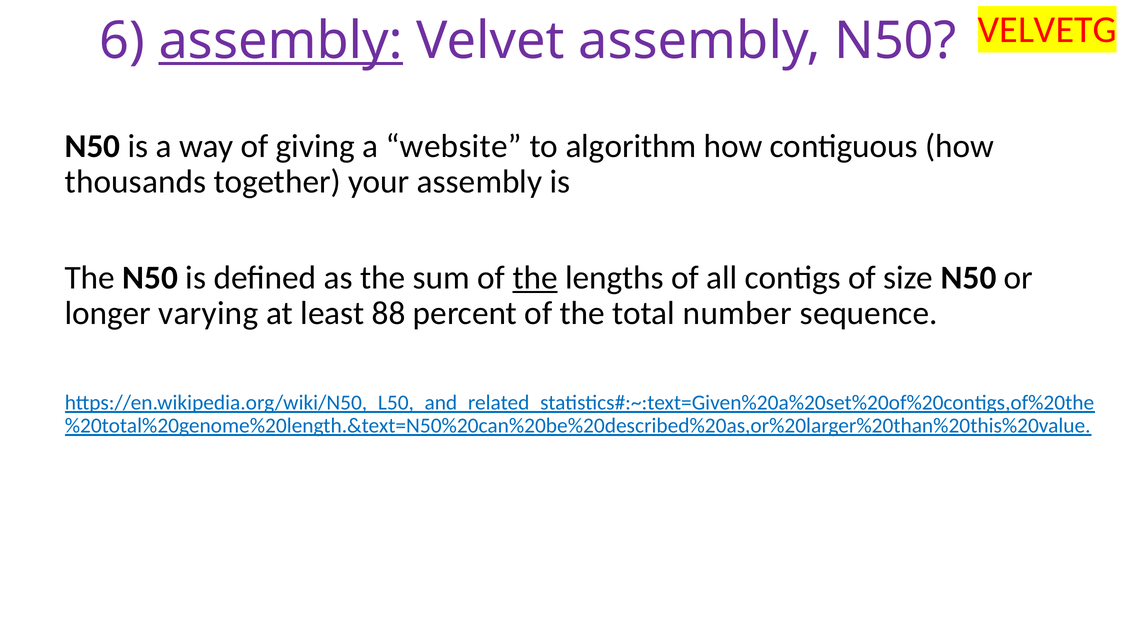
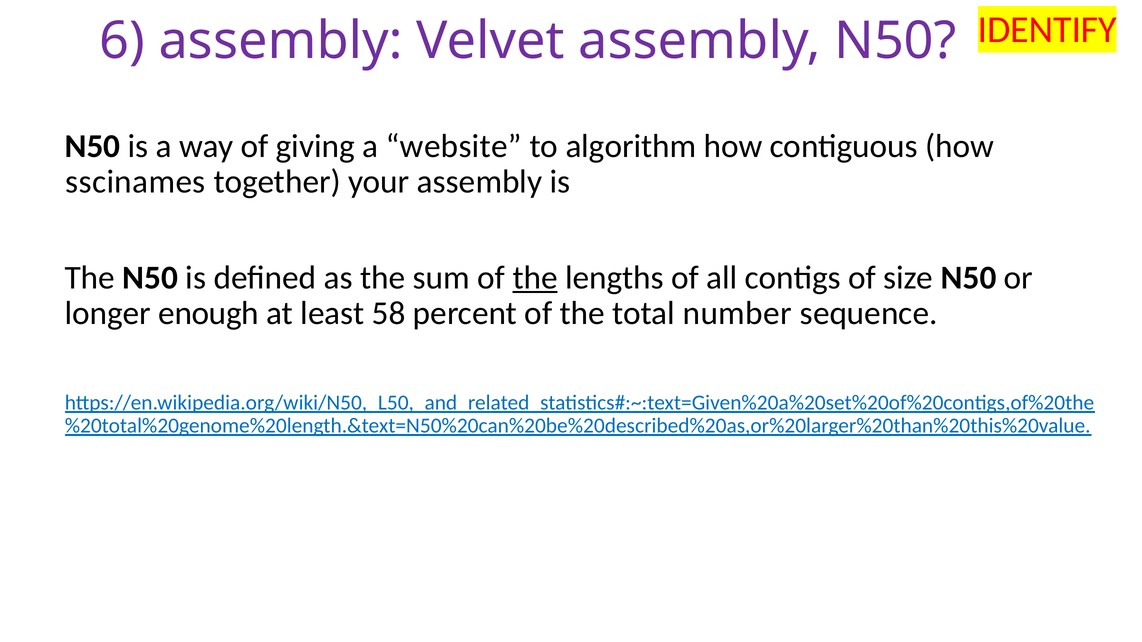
VELVETG: VELVETG -> IDENTIFY (1047, 30)
assembly underline: present -> none (281, 41)
thousands: thousands -> sscinames (135, 182)
varying: varying -> enough (209, 314)
88: 88 -> 58 (389, 314)
